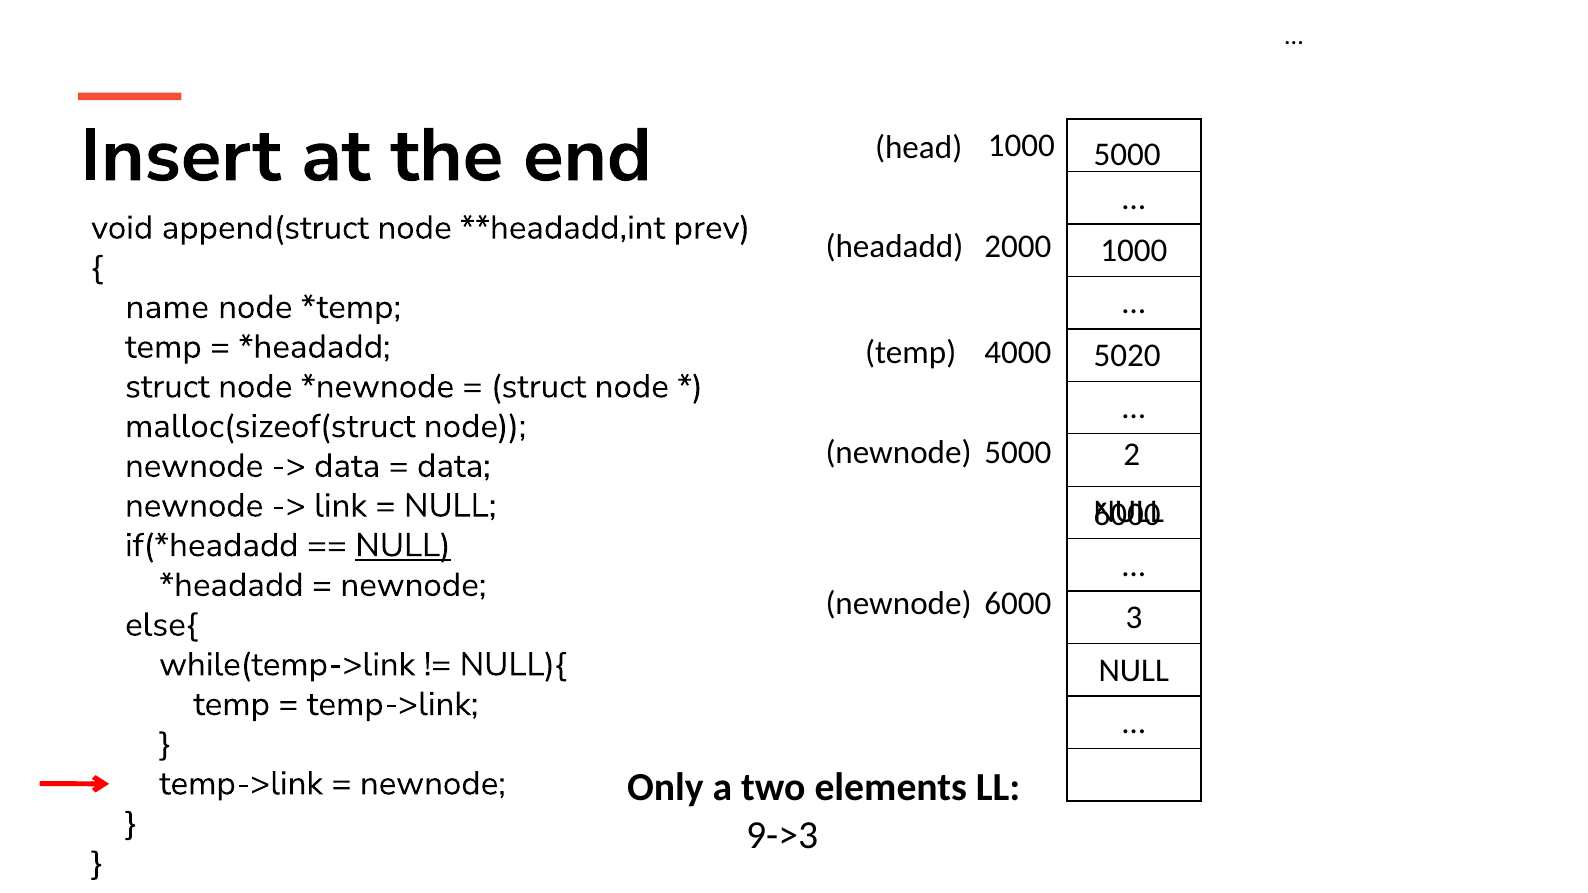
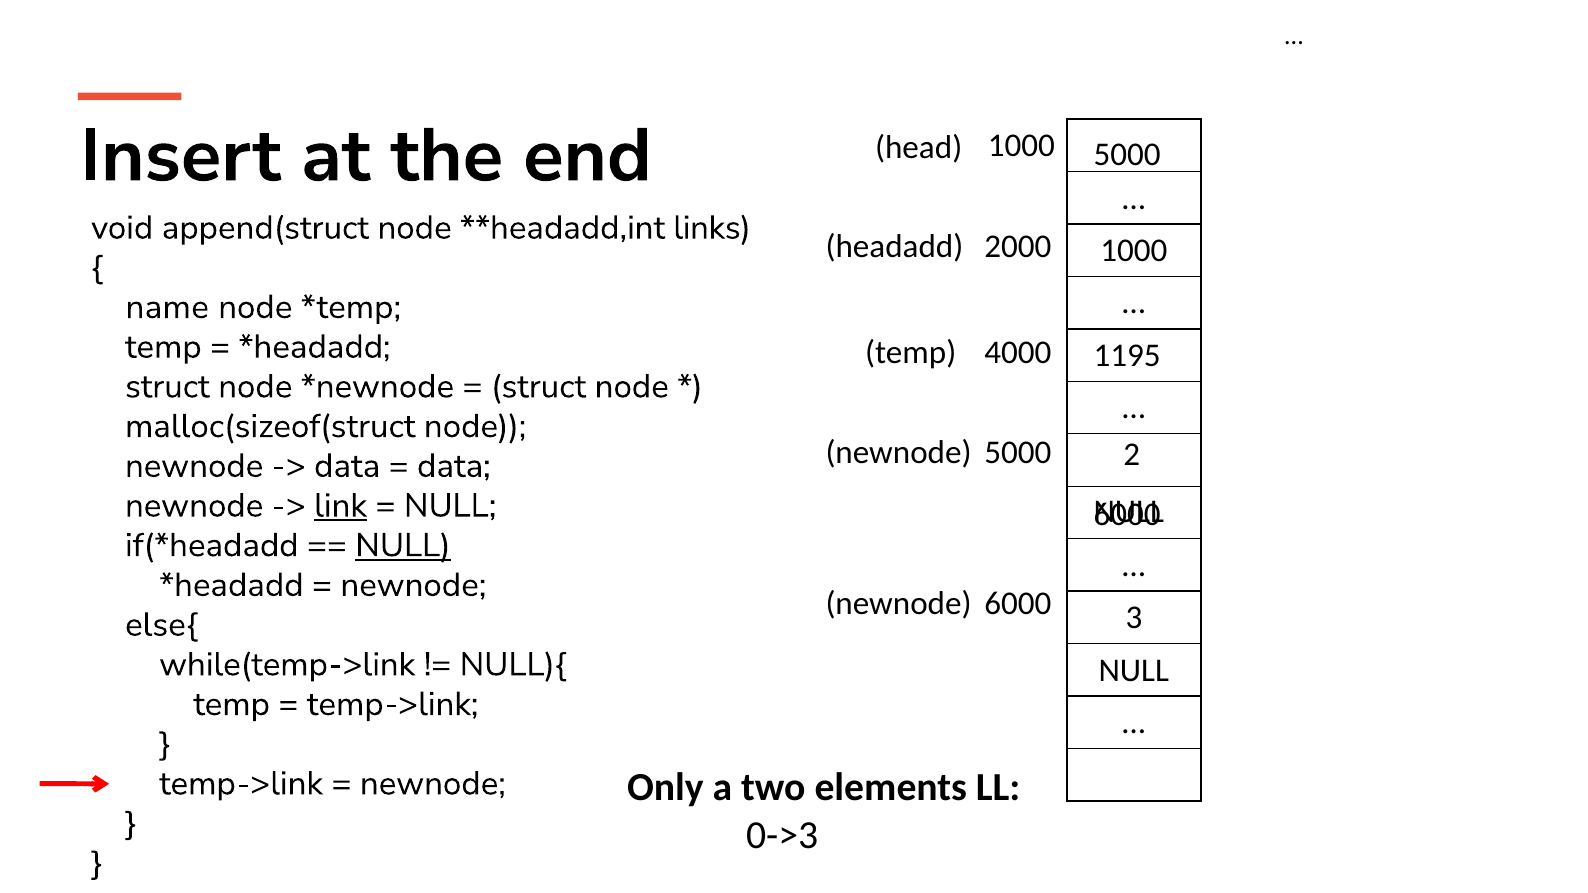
prev: prev -> links (712, 228)
5020: 5020 -> 1195 (1127, 356)
link underline: none -> present (341, 506)
9->3: 9->3 -> 0->3 (782, 835)
